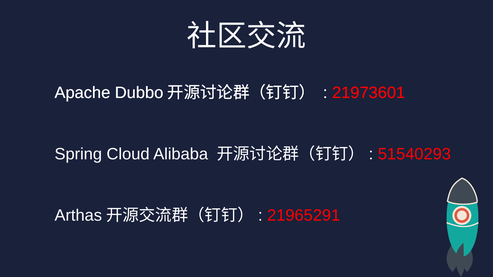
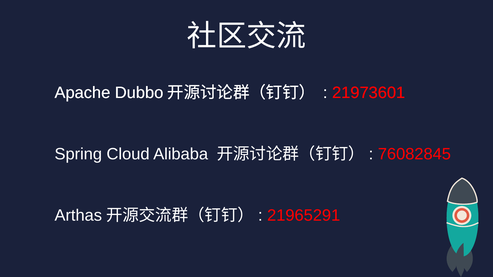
51540293: 51540293 -> 76082845 (414, 154)
